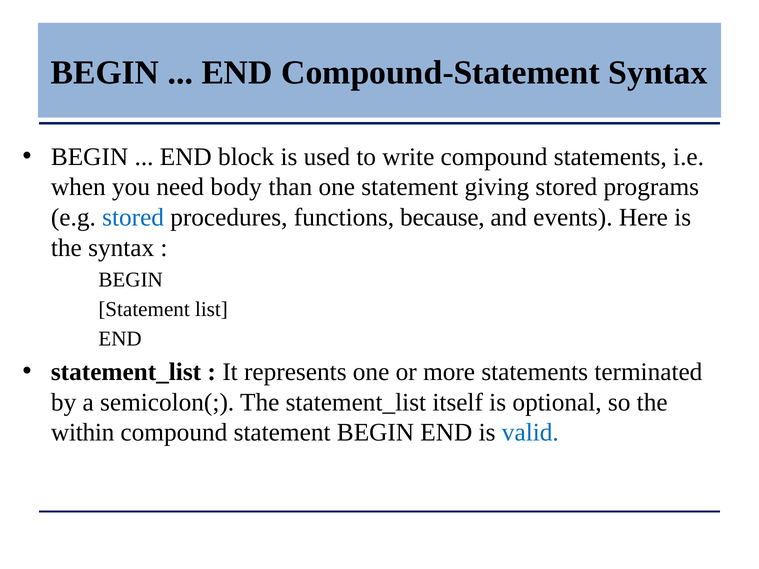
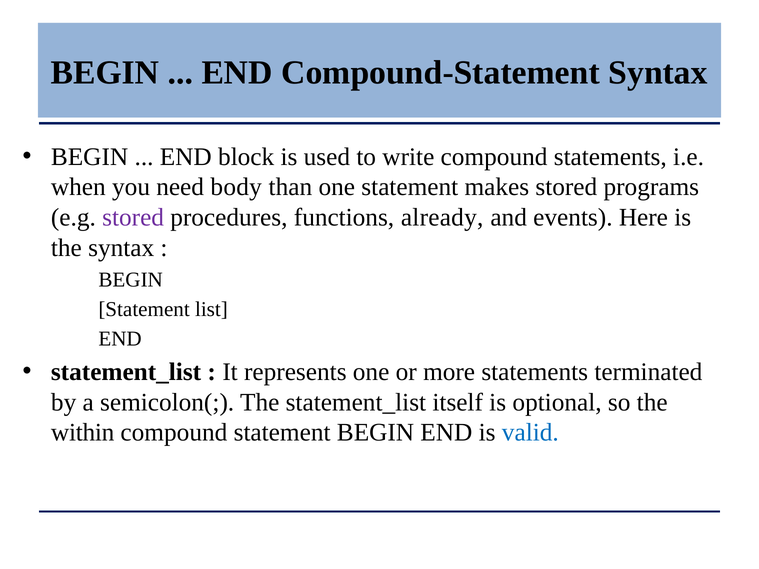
giving: giving -> makes (497, 187)
stored colour: blue -> purple (133, 218)
because: because -> already (442, 218)
